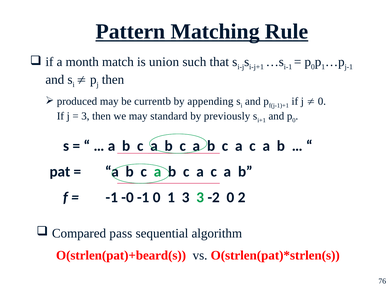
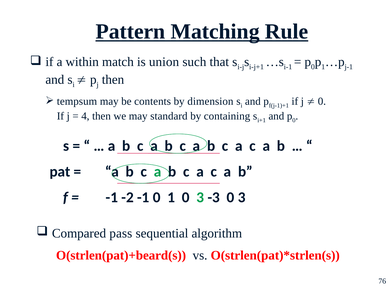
month: month -> within (82, 62)
produced: produced -> tempsum (77, 101)
currentb: currentb -> contents (153, 101)
appending: appending -> dimension (210, 101)
3: 3 -> 4 (85, 116)
previously: previously -> containing (227, 116)
-0: -0 -> -2 (128, 198)
1 3: 3 -> 0 (186, 198)
-2: -2 -> -3 (214, 198)
2: 2 -> 3 (242, 198)
